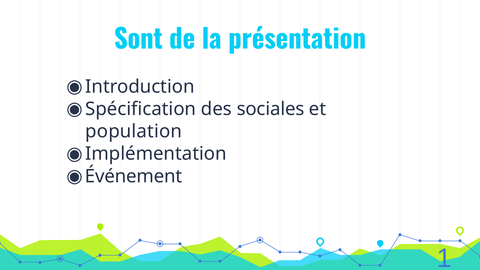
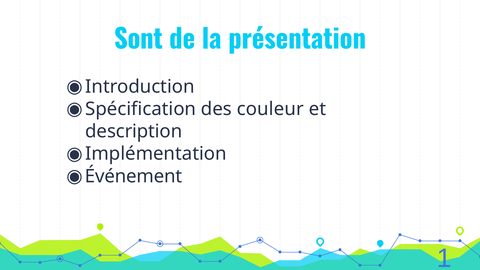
sociales: sociales -> couleur (270, 109)
population: population -> description (134, 131)
